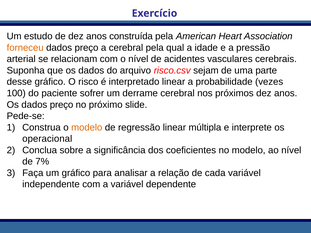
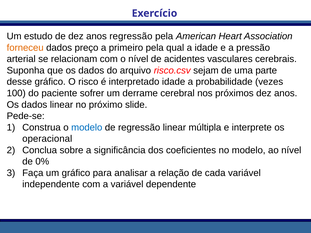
anos construída: construída -> regressão (131, 36)
a cerebral: cerebral -> primeiro (126, 48)
interpretado linear: linear -> idade (174, 82)
Os dados preço: preço -> linear (61, 105)
modelo colour: orange -> blue (87, 128)
7%: 7% -> 0% (42, 162)
